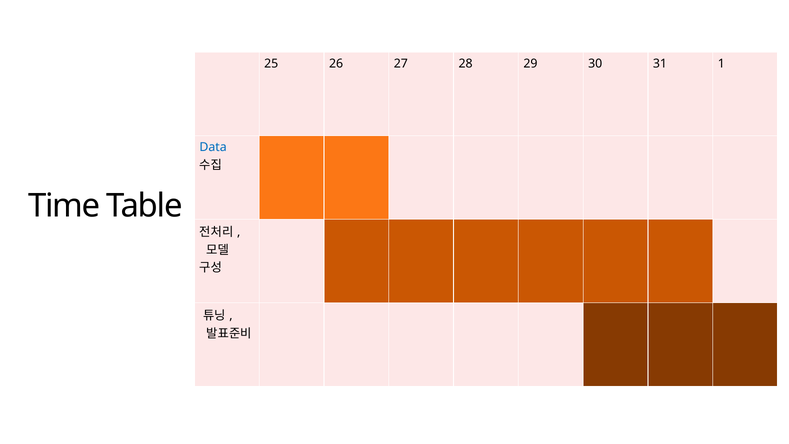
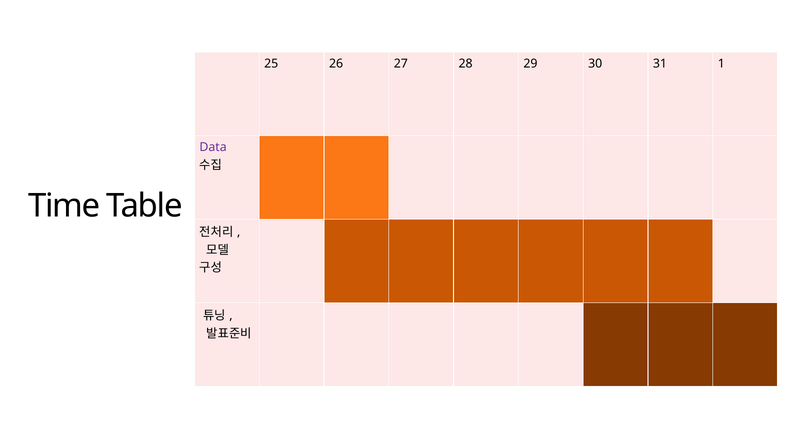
Data colour: blue -> purple (213, 147)
